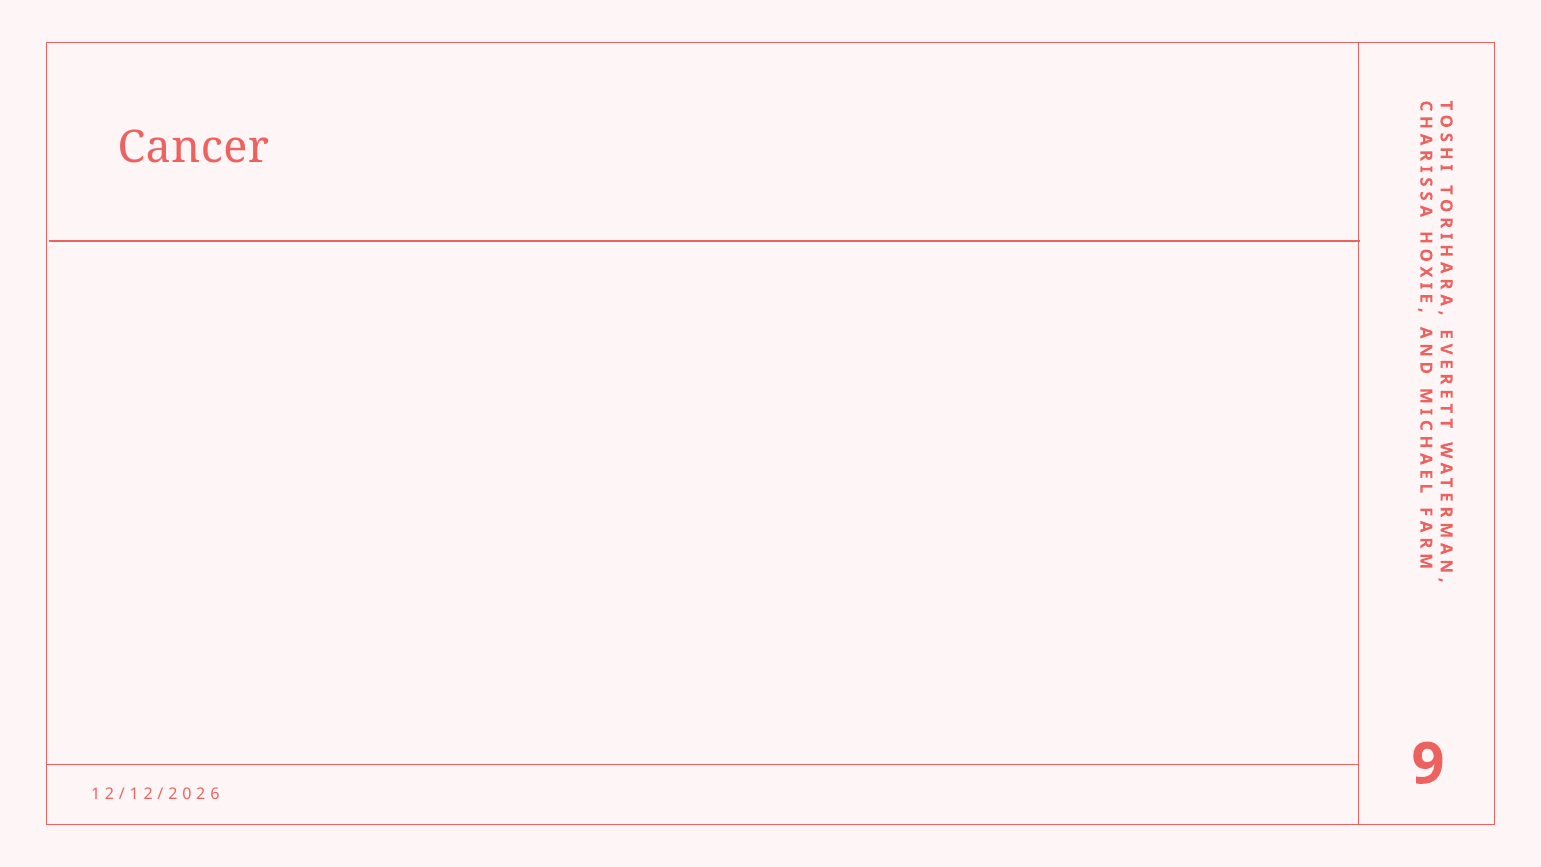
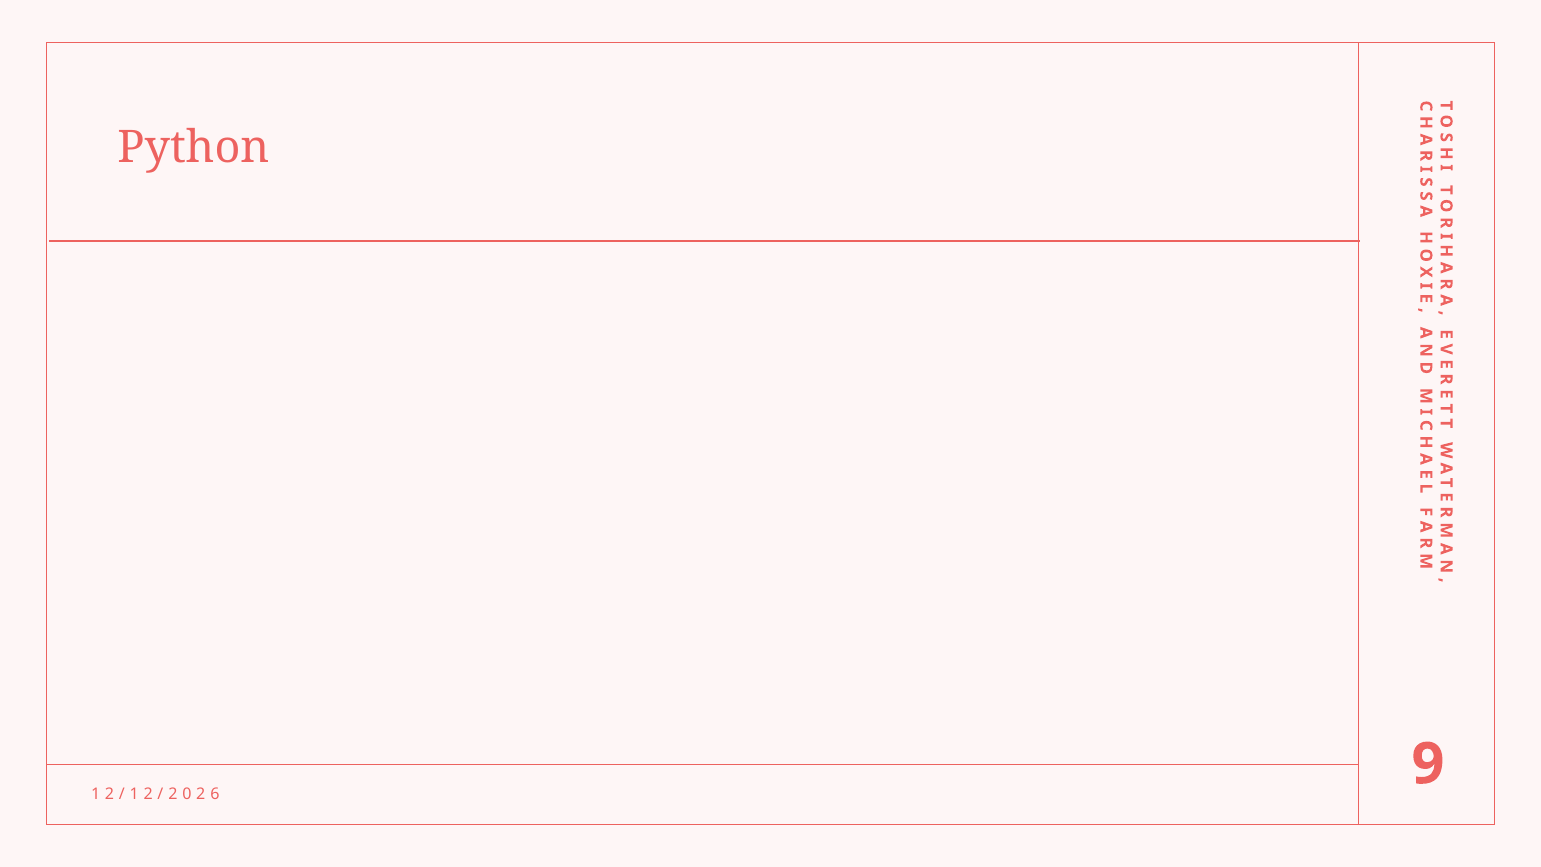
Cancer: Cancer -> Python (193, 147)
